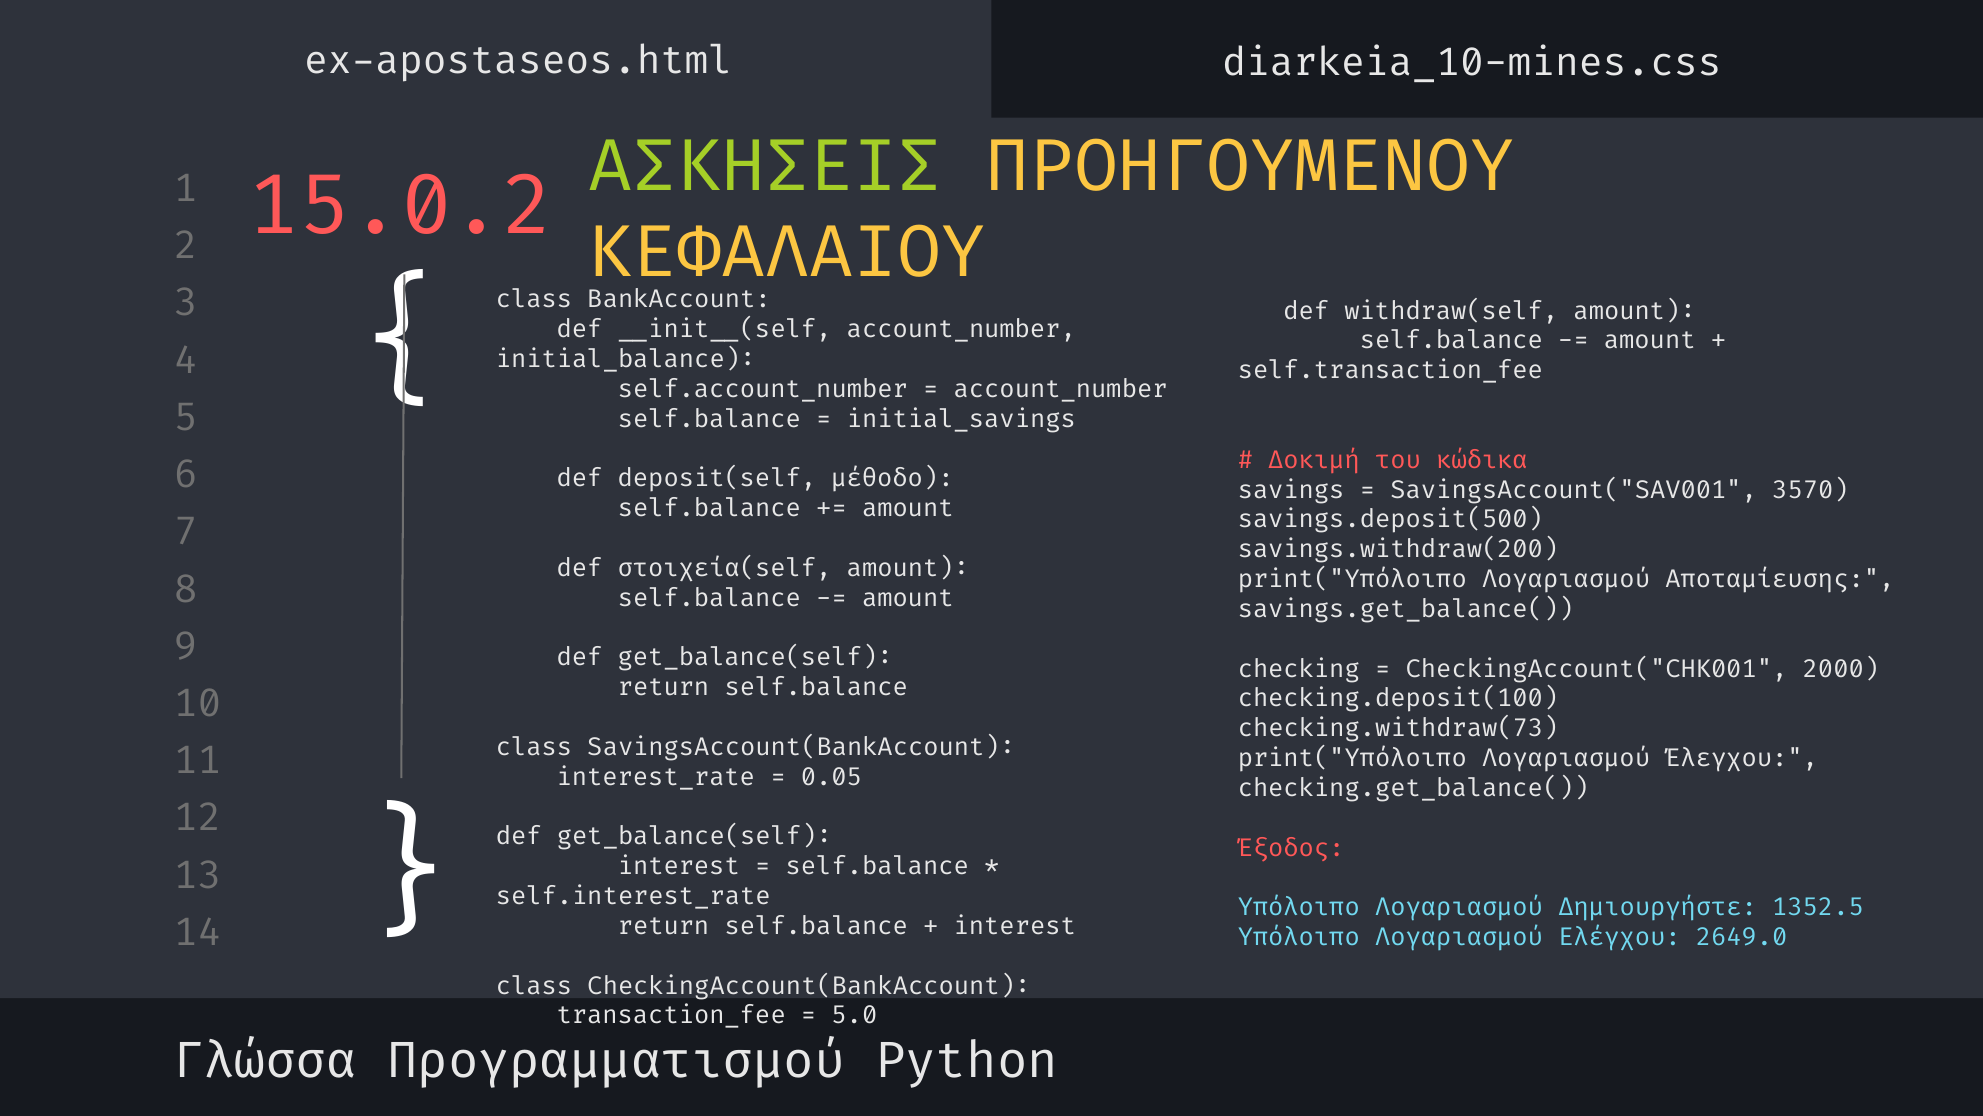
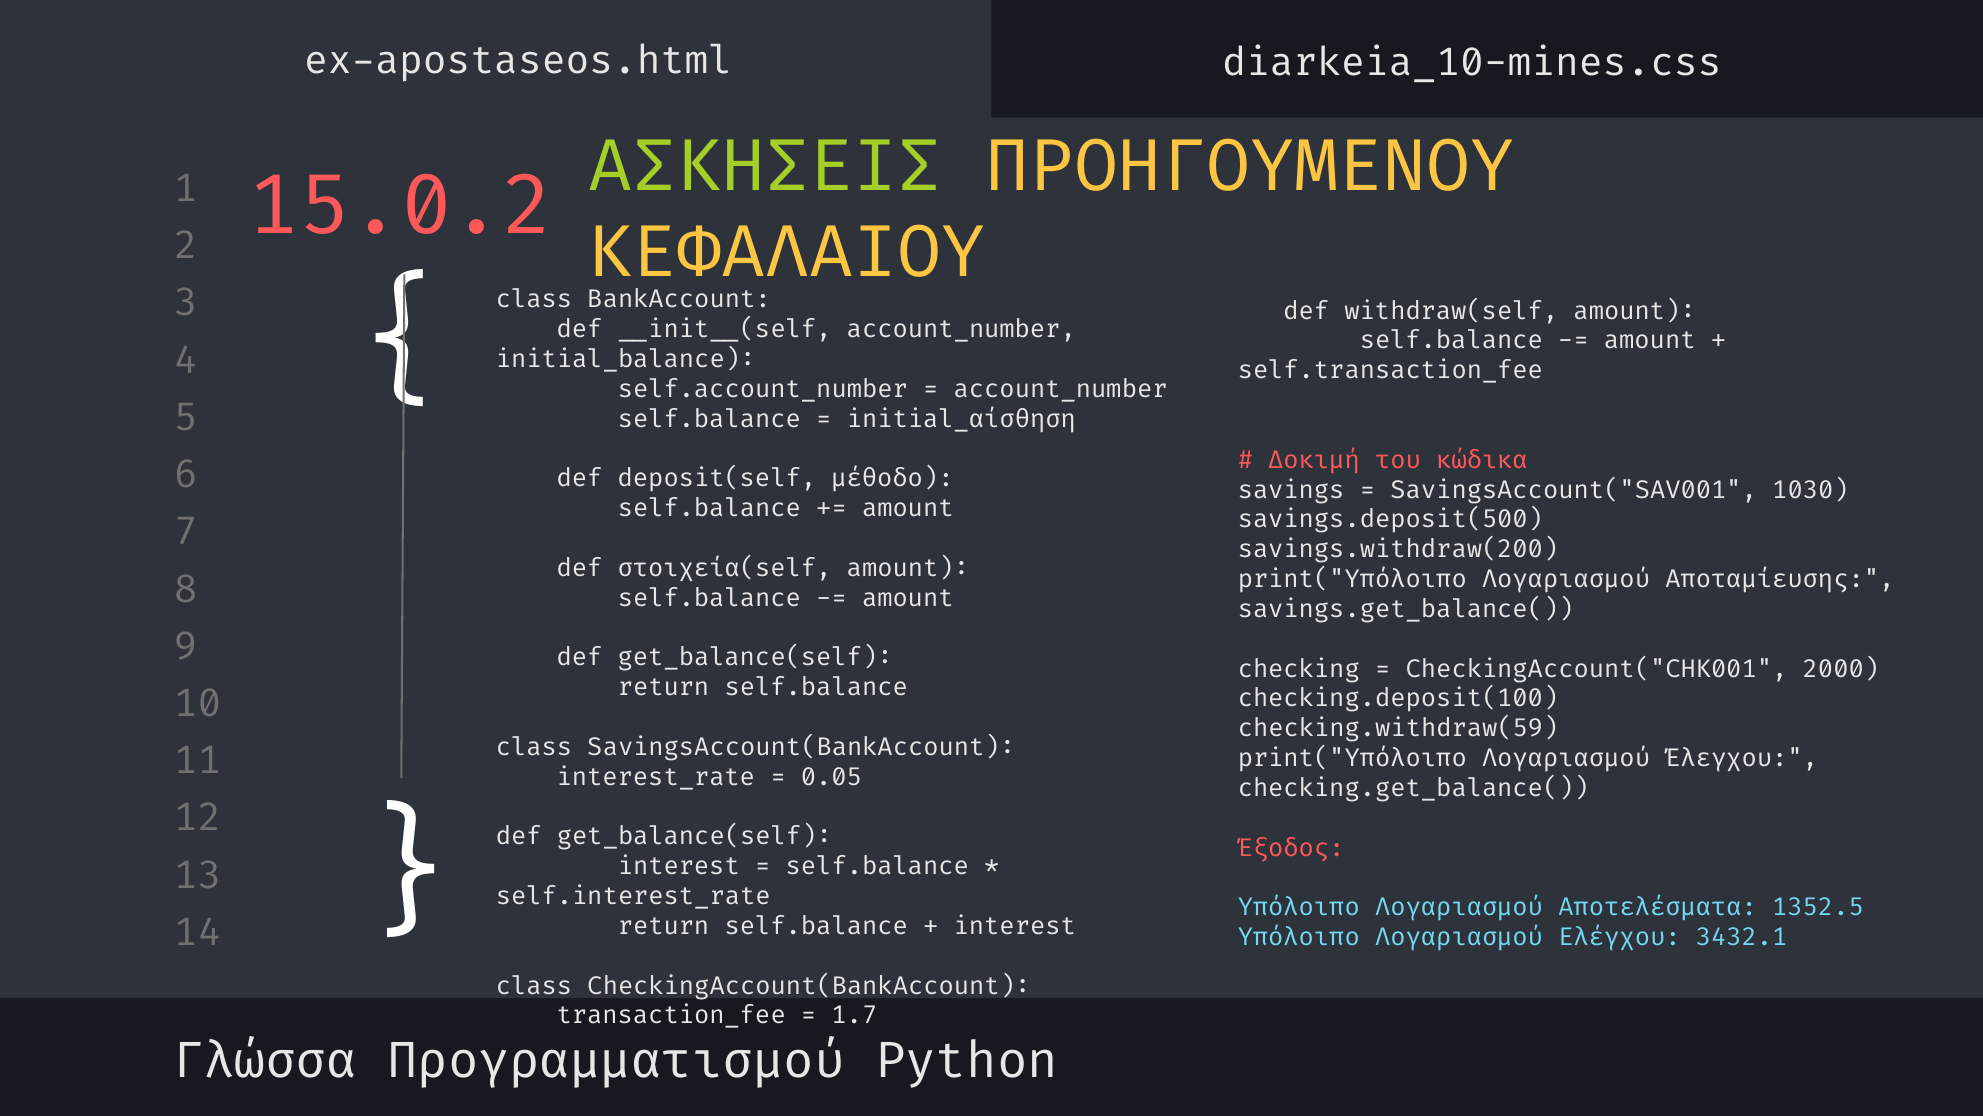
initial_savings: initial_savings -> initial_αίσθηση (961, 419)
3570: 3570 -> 1030 (1810, 490)
checking.withdraw(73: checking.withdraw(73 -> checking.withdraw(59 (1398, 728)
Δημιουργήστε: Δημιουργήστε -> Αποτελέσματα (1658, 907)
2649.0: 2649.0 -> 3432.1 (1742, 937)
5.0: 5.0 -> 1.7 (854, 1015)
